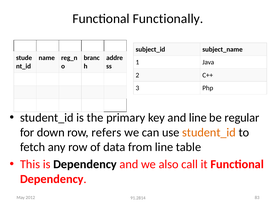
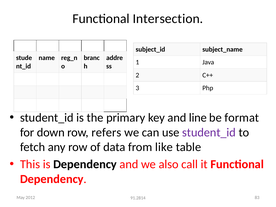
Functionally: Functionally -> Intersection (168, 19)
regular: regular -> format (242, 118)
student_id colour: orange -> purple (209, 132)
from line: line -> like (164, 147)
